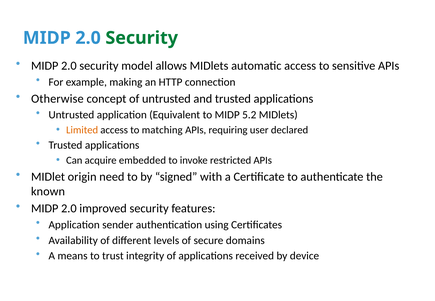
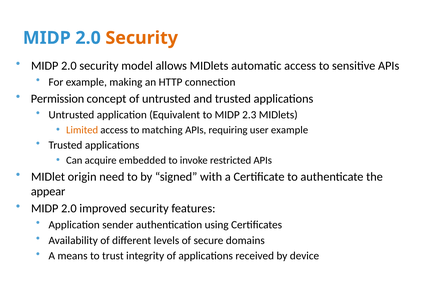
Security colour: green -> orange (142, 38)
Otherwise: Otherwise -> Permission (58, 99)
5.2: 5.2 -> 2.3 (249, 115)
user declared: declared -> example (290, 130)
known: known -> appear (48, 191)
